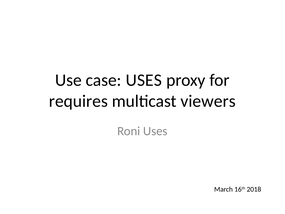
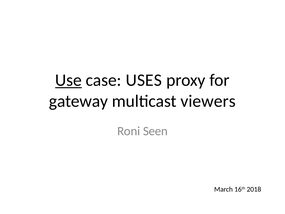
Use underline: none -> present (68, 80)
requires: requires -> gateway (78, 101)
Roni Uses: Uses -> Seen (155, 131)
